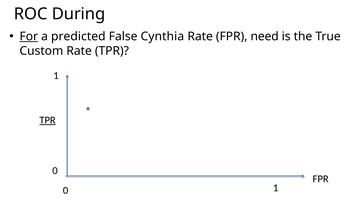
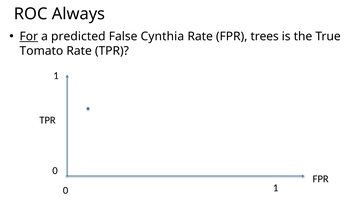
During: During -> Always (79, 14)
need: need -> trees (265, 36)
Custom: Custom -> Tomato (41, 51)
TPR underline: present -> none (48, 120)
